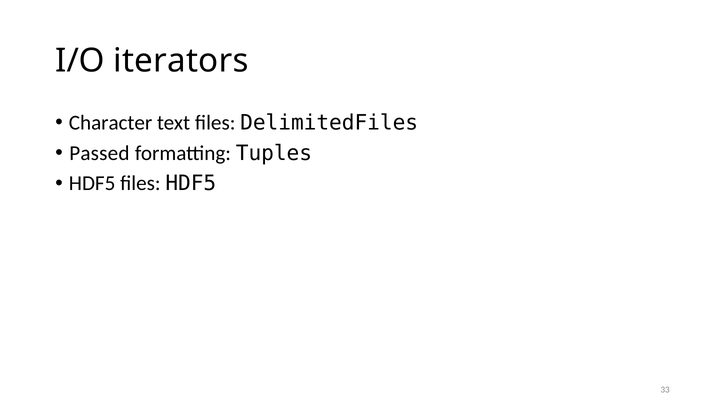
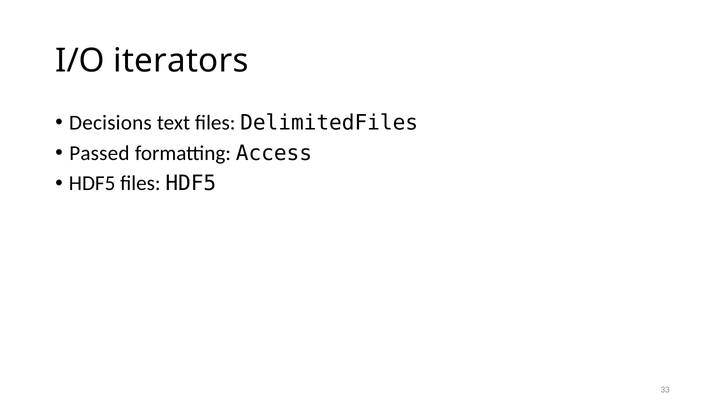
Character: Character -> Decisions (110, 123)
Tuples: Tuples -> Access (274, 153)
